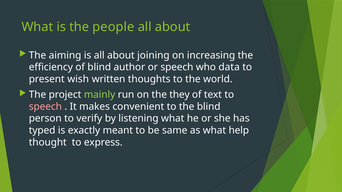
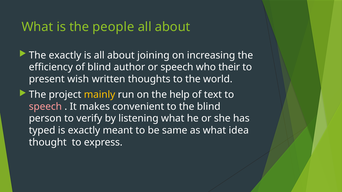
The aiming: aiming -> exactly (65, 55)
data: data -> their (229, 67)
mainly colour: light green -> yellow (100, 95)
they: they -> help (180, 95)
help: help -> idea (239, 131)
